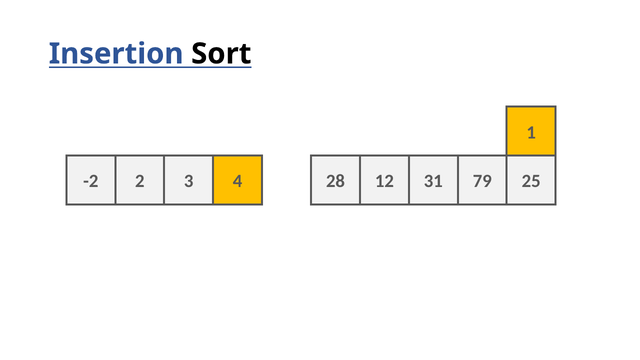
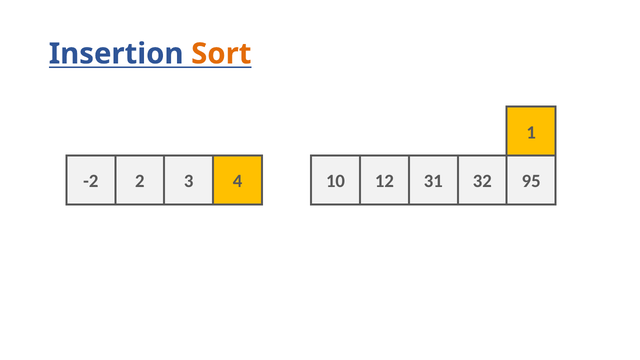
Sort colour: black -> orange (221, 54)
28: 28 -> 10 (335, 181)
79: 79 -> 32 (482, 181)
25: 25 -> 95 (531, 181)
